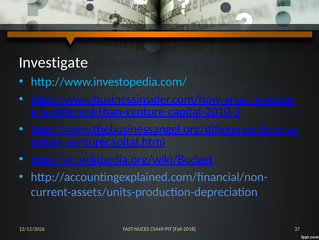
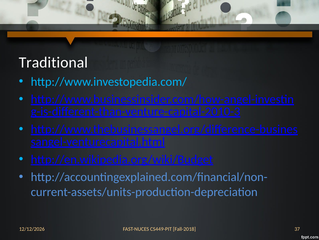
Investigate: Investigate -> Traditional (53, 62)
